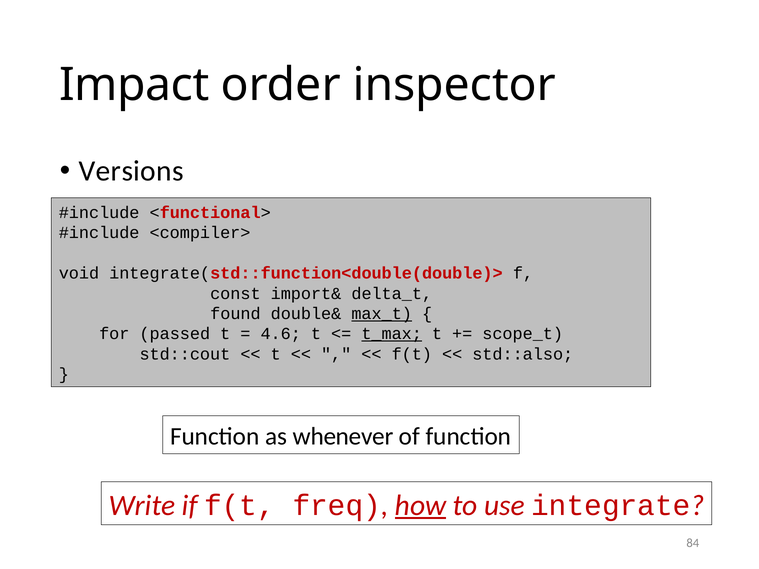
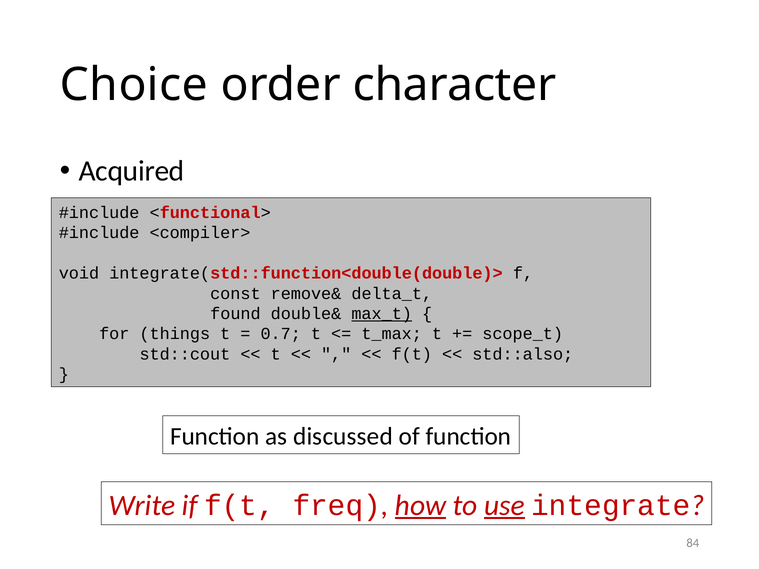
Impact: Impact -> Choice (134, 85)
inspector: inspector -> character (455, 85)
Versions: Versions -> Acquired (132, 171)
import&: import& -> remove& (306, 294)
passed: passed -> things (175, 334)
4.6: 4.6 -> 0.7 (281, 334)
t_max underline: present -> none (392, 334)
whenever: whenever -> discussed (343, 437)
use underline: none -> present (504, 506)
